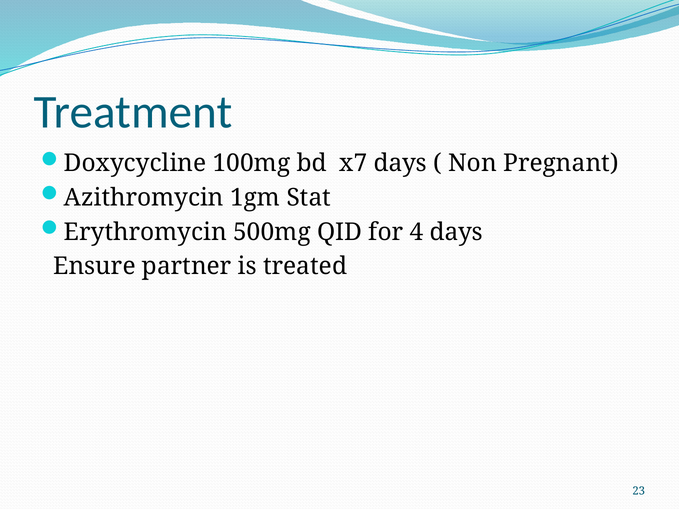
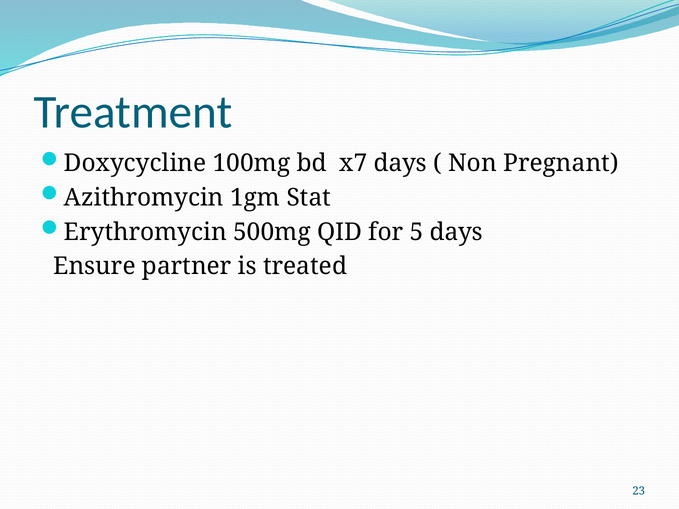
4: 4 -> 5 (417, 232)
